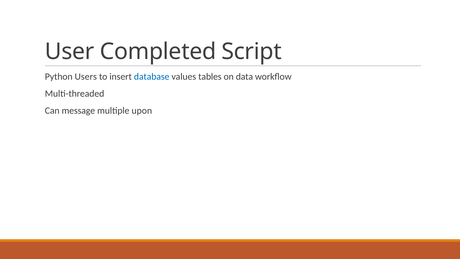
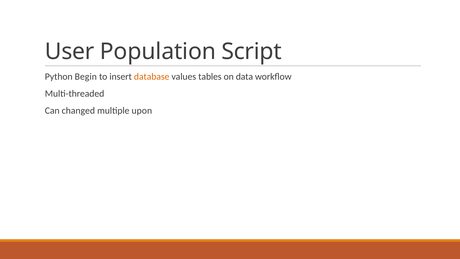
Completed: Completed -> Population (158, 52)
Users: Users -> Begin (86, 76)
database colour: blue -> orange (152, 76)
message: message -> changed (78, 111)
